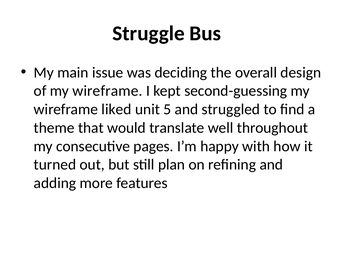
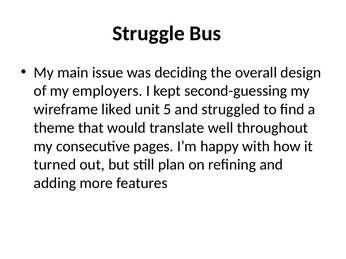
of my wireframe: wireframe -> employers (108, 91)
